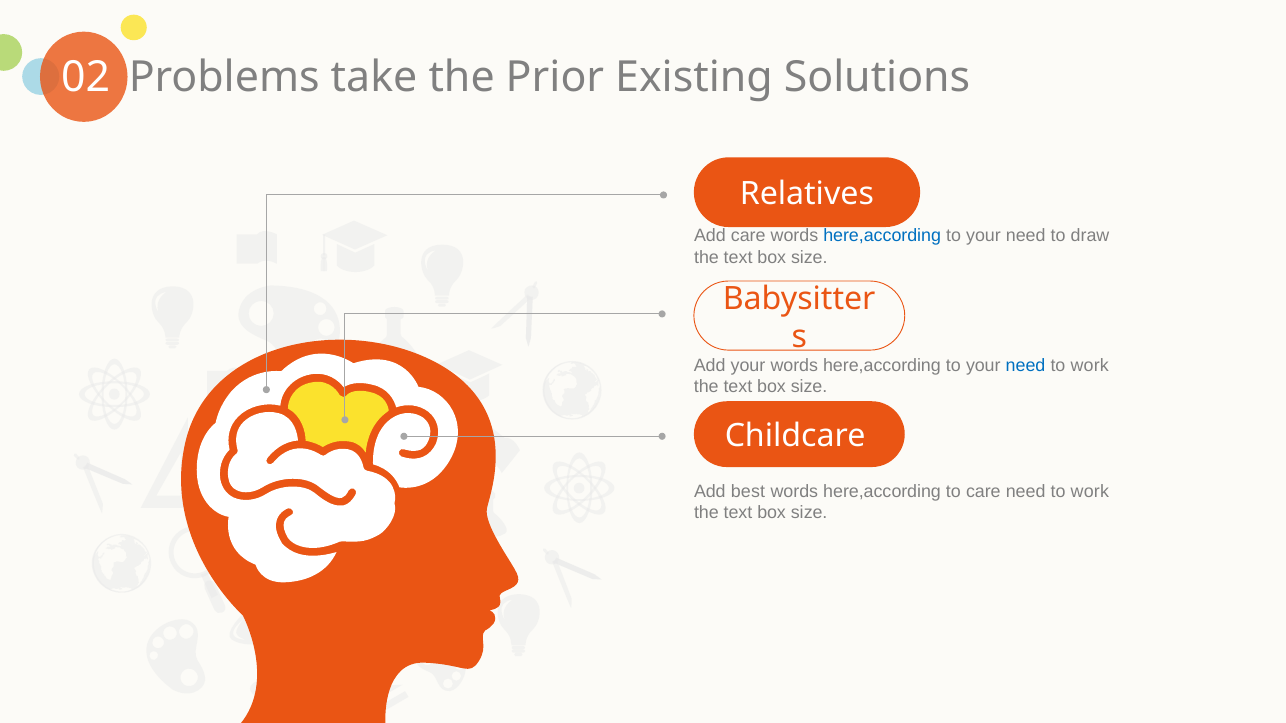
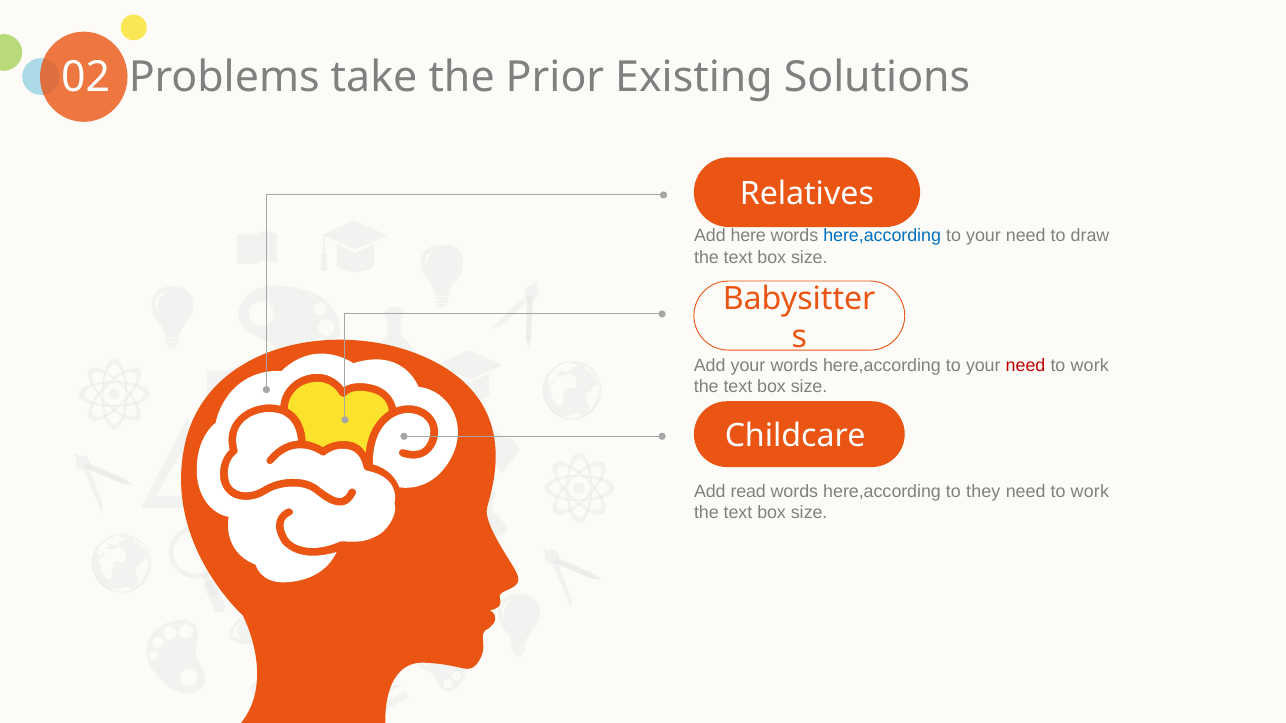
Add care: care -> here (748, 236)
need colour: blue -> red (1026, 365)
best: best -> read (748, 491)
to care: care -> they (983, 491)
